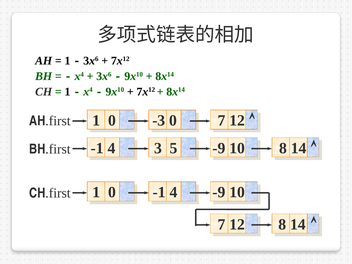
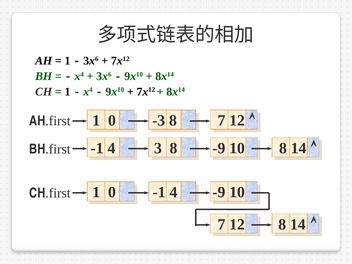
-3 0: 0 -> 8 (173, 121)
3 5: 5 -> 8 (174, 148)
